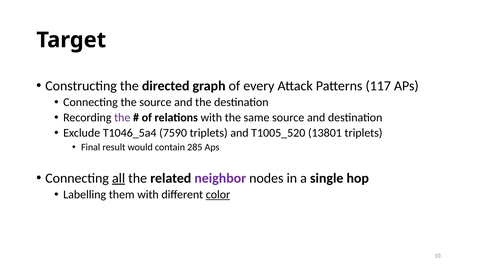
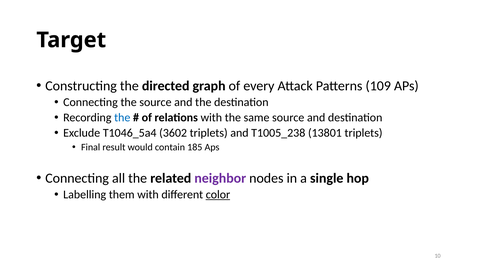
117: 117 -> 109 (378, 86)
the colour: purple -> blue (122, 118)
7590: 7590 -> 3602 (173, 133)
T1005_520: T1005_520 -> T1005_238 (278, 133)
285: 285 -> 185 (195, 147)
all underline: present -> none (119, 178)
